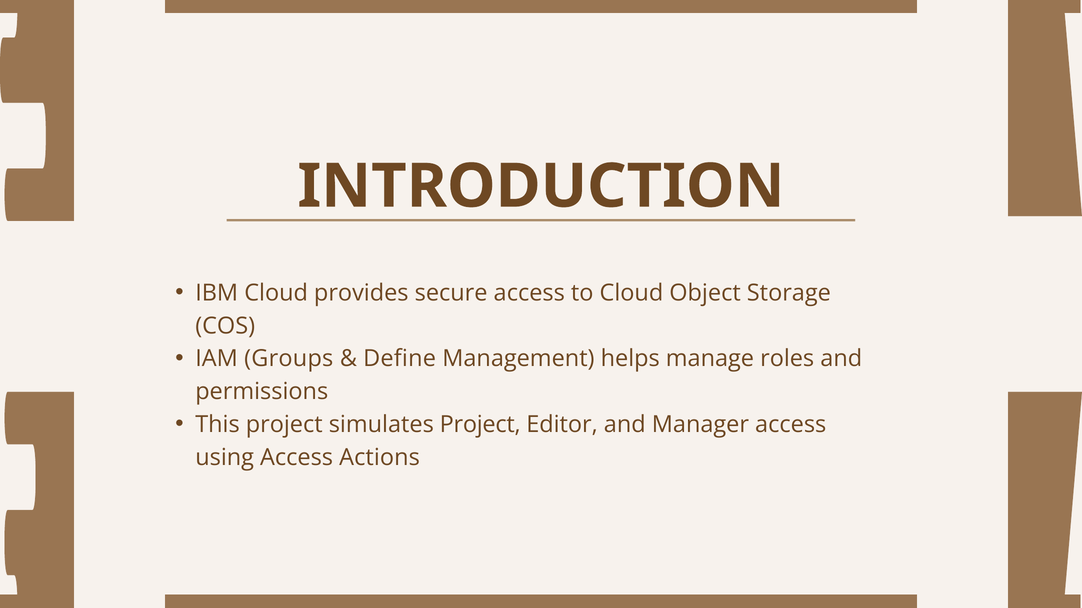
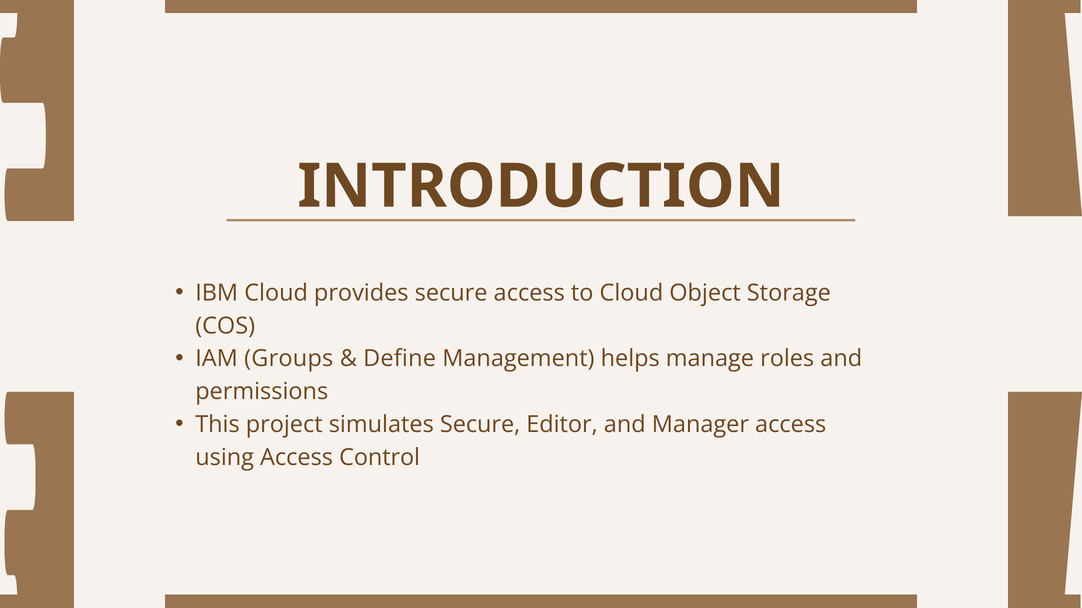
simulates Project: Project -> Secure (480, 425)
Actions: Actions -> Control (380, 458)
